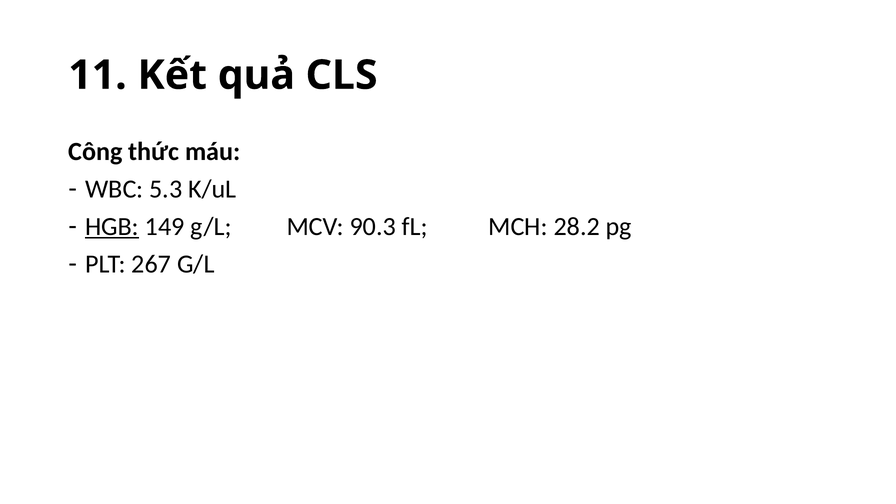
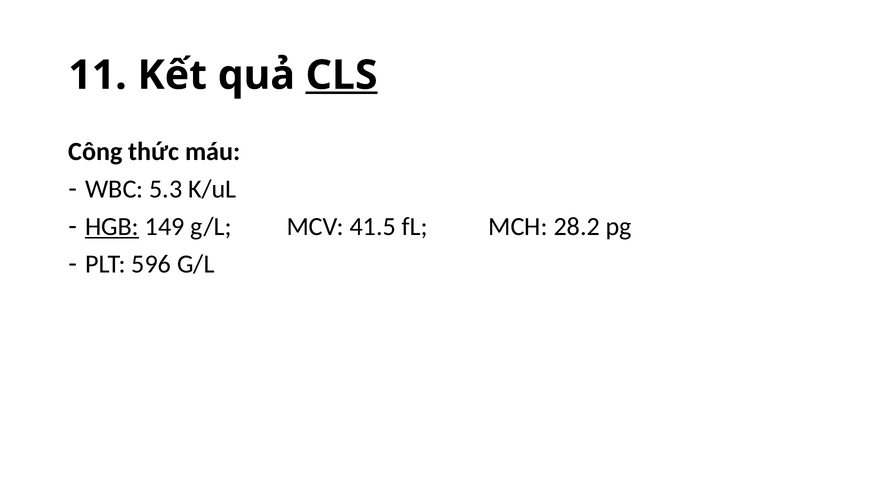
CLS underline: none -> present (342, 75)
90.3: 90.3 -> 41.5 (373, 227)
267: 267 -> 596 (151, 264)
